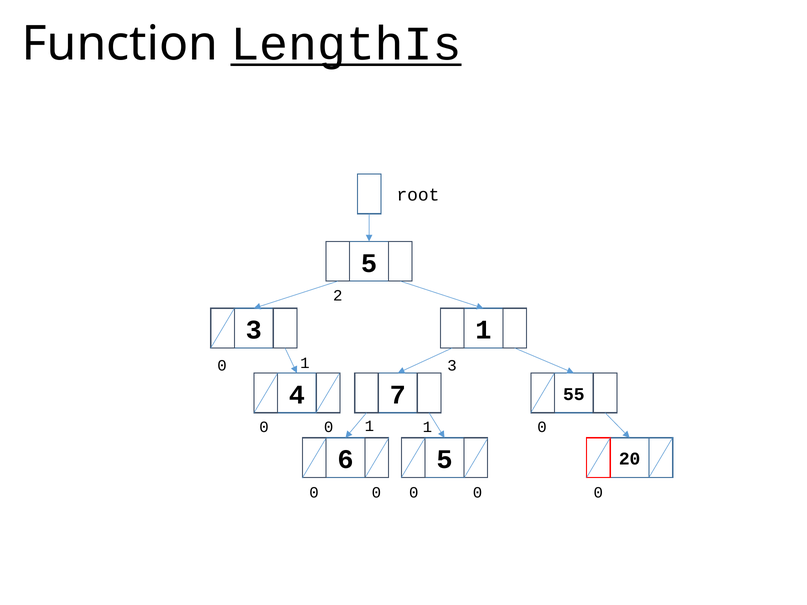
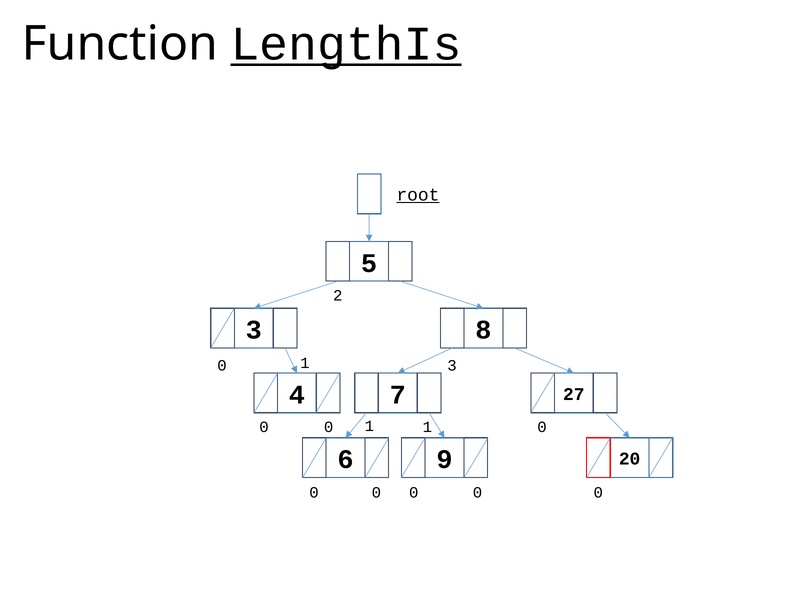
root underline: none -> present (418, 195)
3 1: 1 -> 8 (483, 330)
55: 55 -> 27 (574, 394)
6 5: 5 -> 9 (444, 460)
